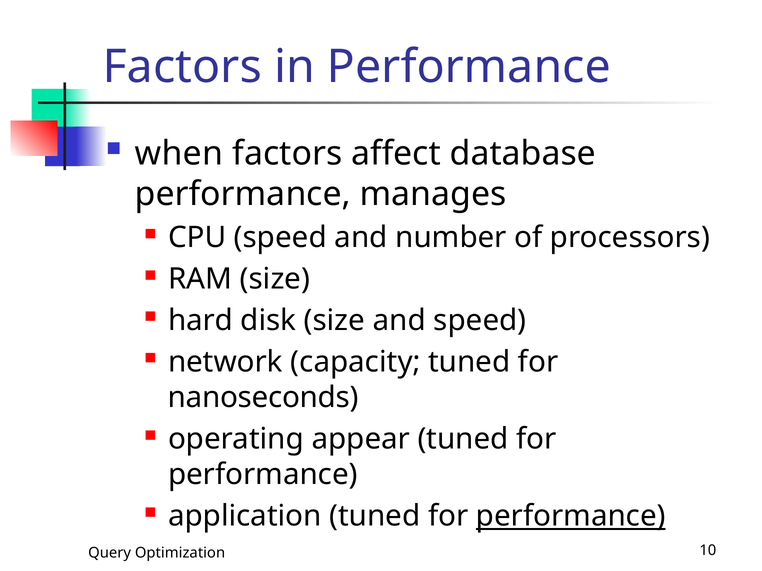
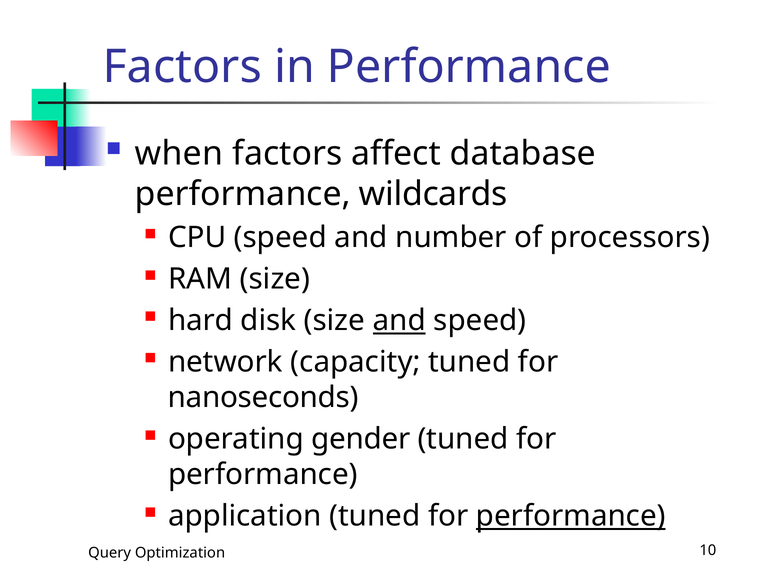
manages: manages -> wildcards (433, 194)
and underline: none -> present (399, 321)
appear: appear -> gender (361, 440)
